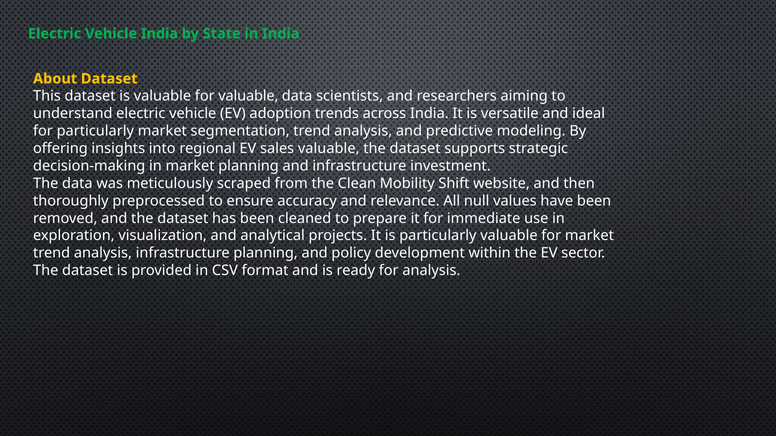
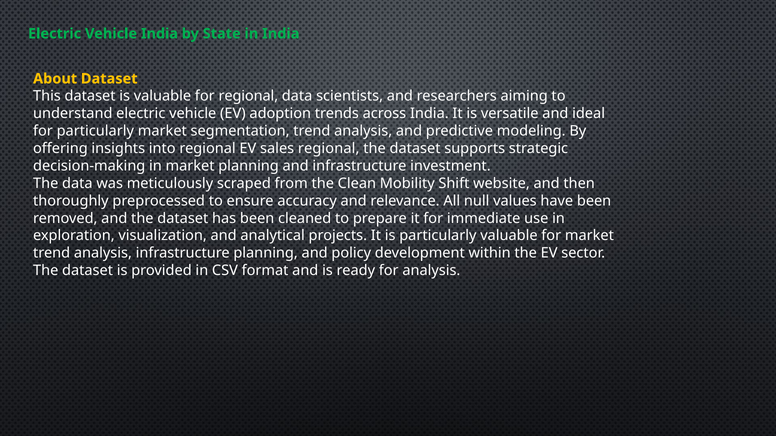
for valuable: valuable -> regional (248, 96)
sales valuable: valuable -> regional (329, 149)
